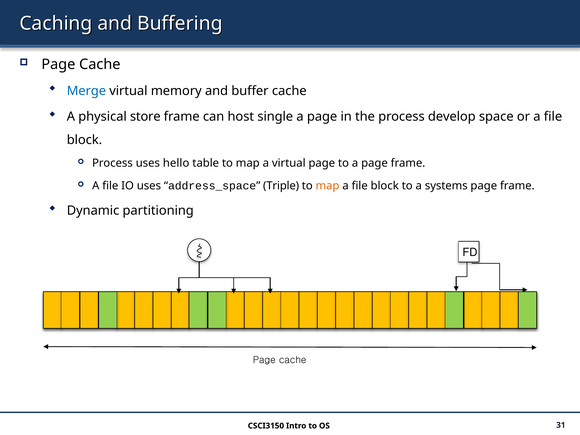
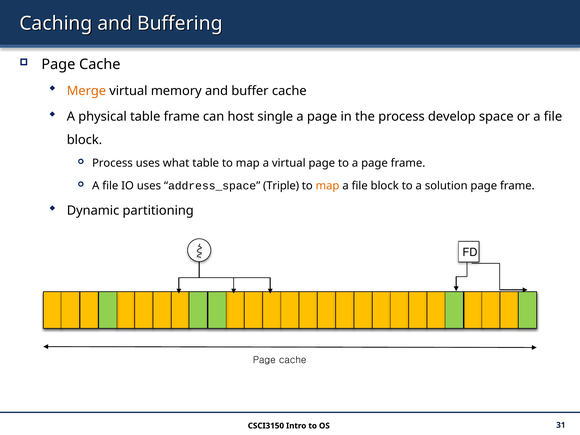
Merge colour: blue -> orange (86, 91)
physical store: store -> table (145, 117)
hello: hello -> what (176, 163)
systems: systems -> solution (446, 186)
